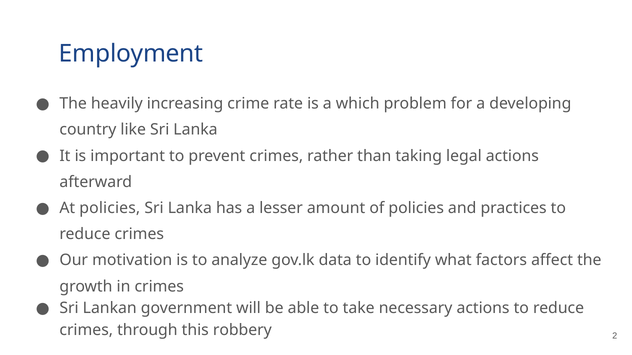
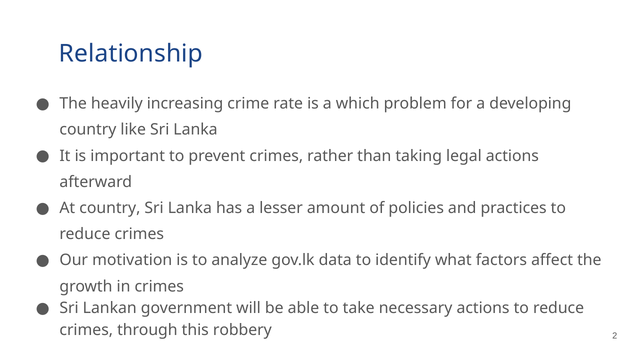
Employment: Employment -> Relationship (131, 54)
At policies: policies -> country (110, 208)
